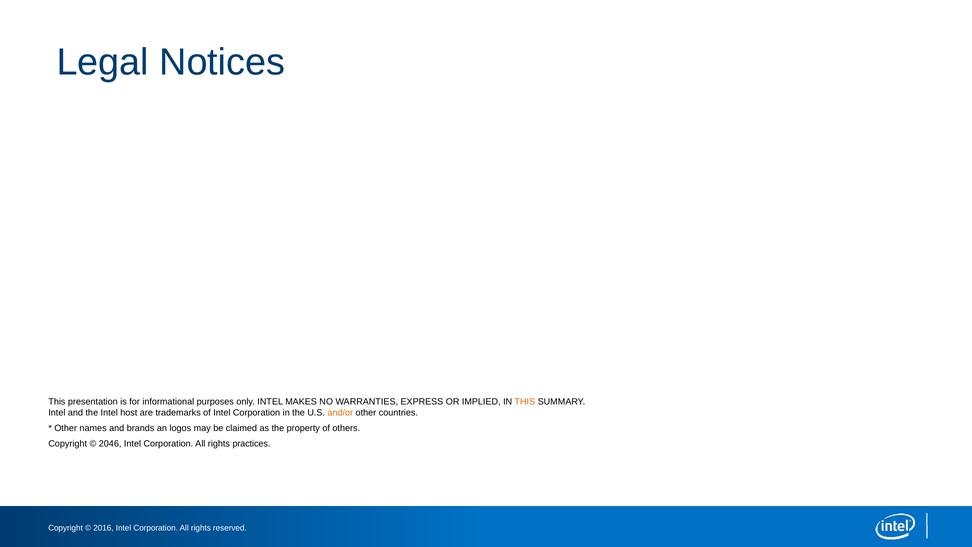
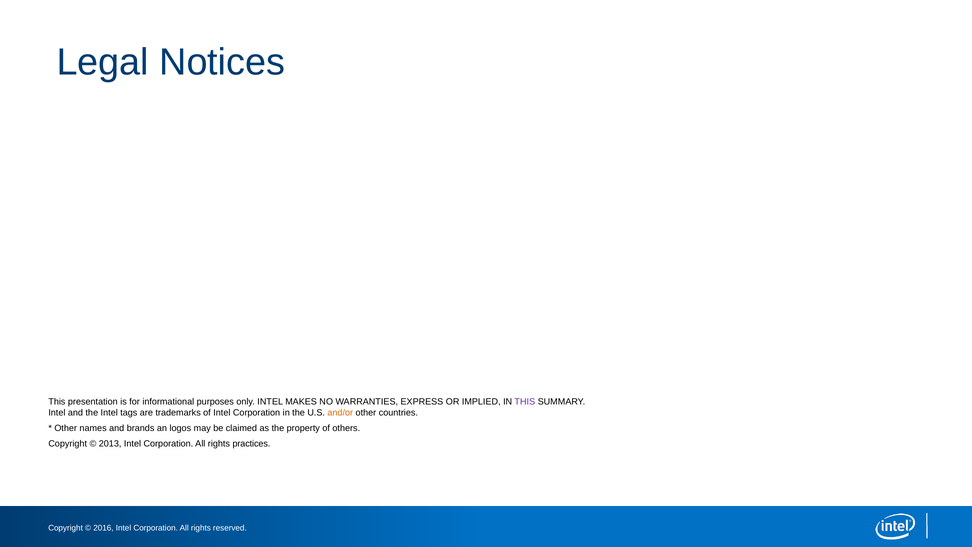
THIS colour: orange -> purple (525, 402)
host: host -> tags (129, 413)
2046: 2046 -> 2013 (110, 444)
